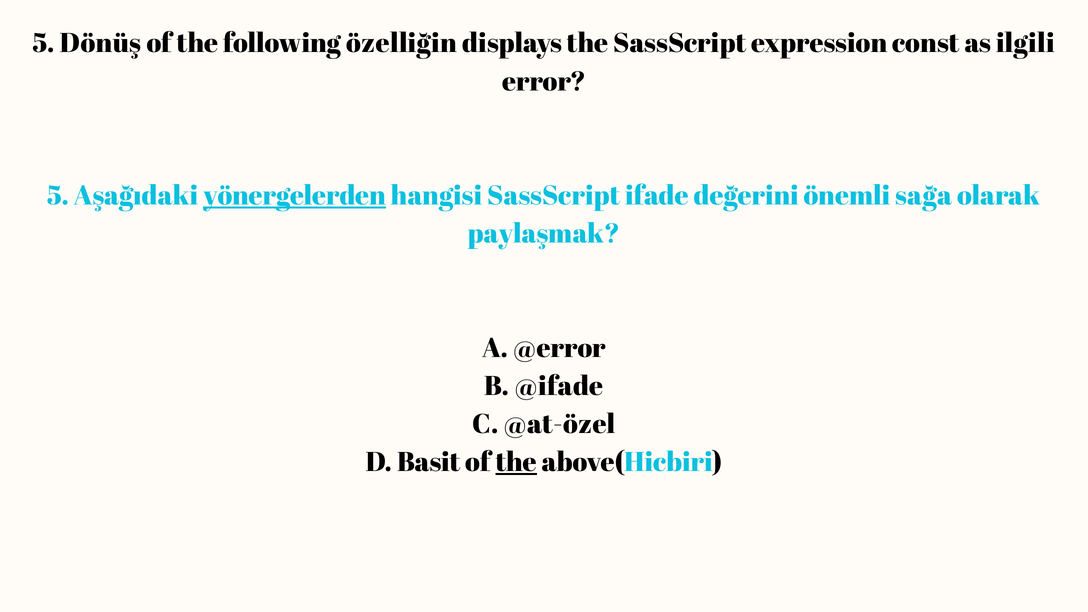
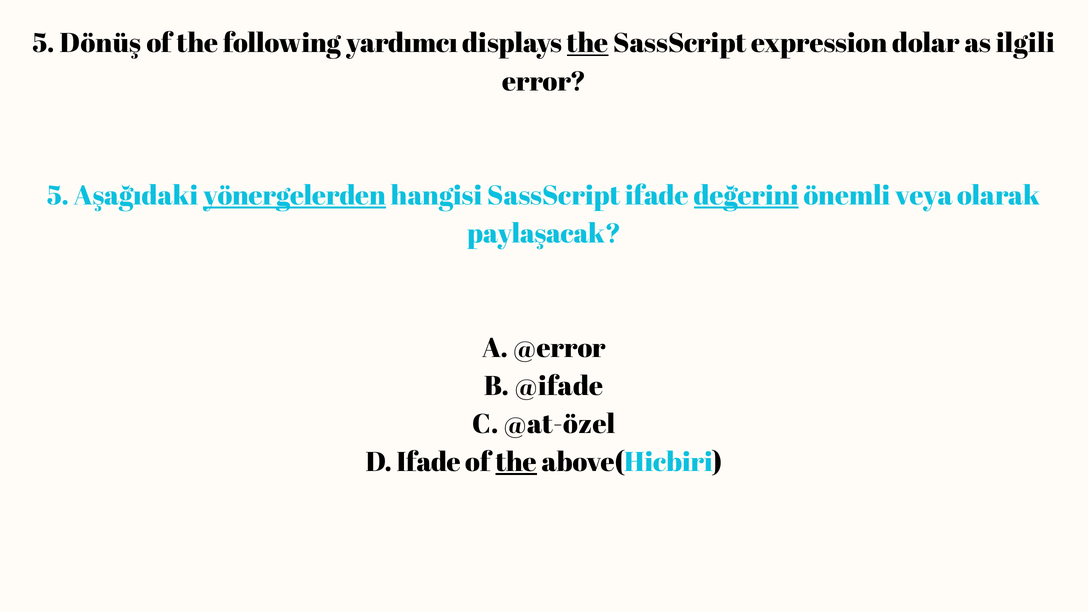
özelliğin: özelliğin -> yardımcı (402, 43)
the underline: none -> present (588, 43)
const: const -> dolar (926, 43)
değerini underline: none -> present (746, 196)
sağa: sağa -> veya (924, 196)
paylaşmak: paylaşmak -> paylaşacak (544, 234)
D Basit: Basit -> Ifade (429, 462)
